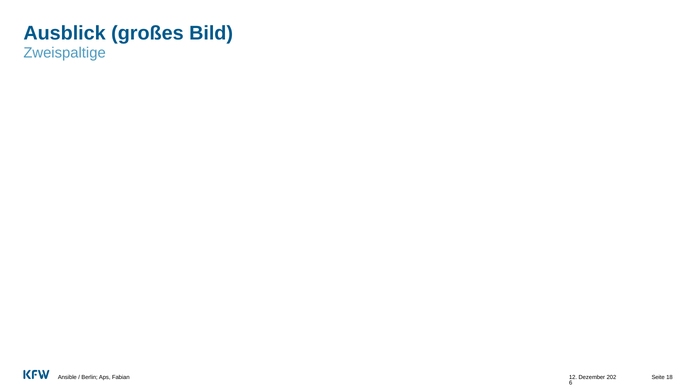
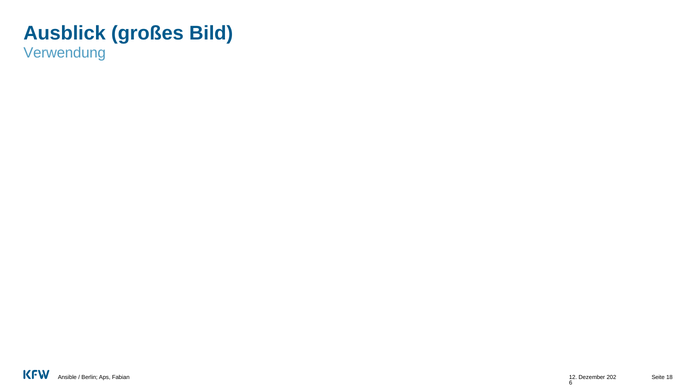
Zweispaltige: Zweispaltige -> Verwendung (65, 53)
